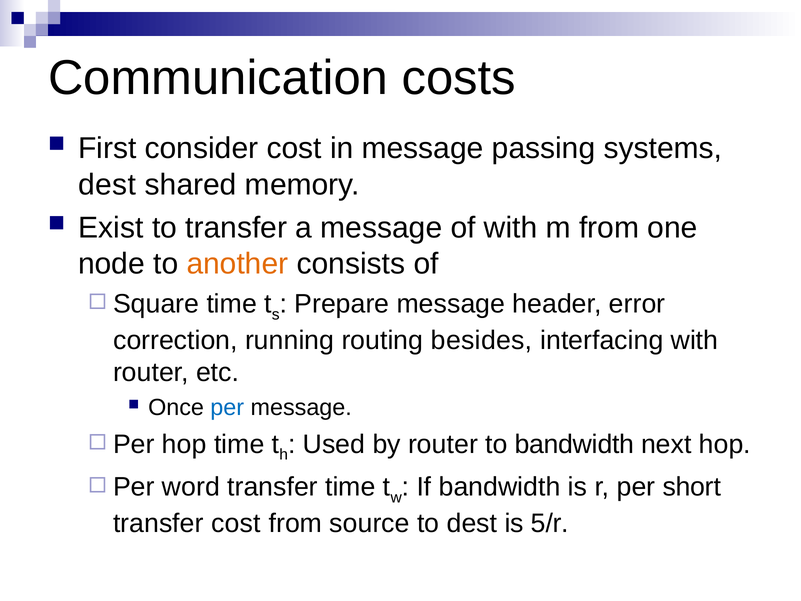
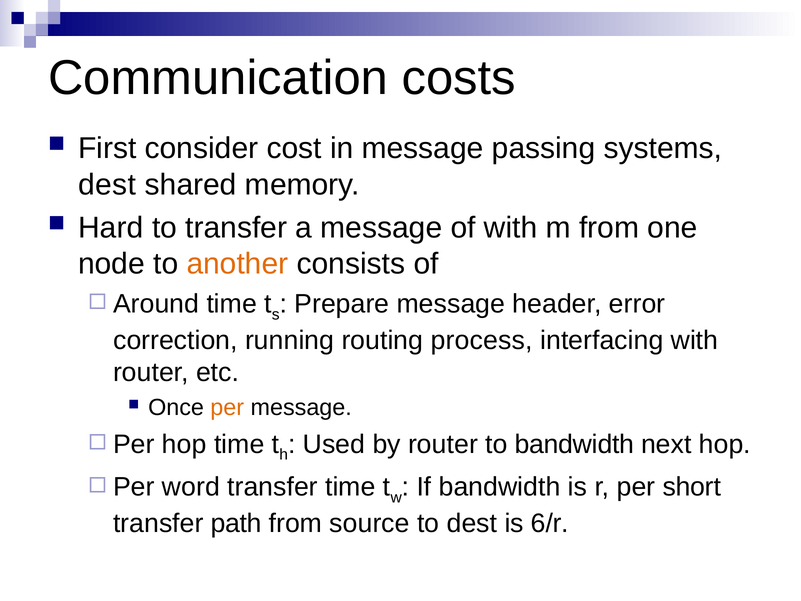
Exist: Exist -> Hard (111, 228)
Square: Square -> Around (156, 304)
besides: besides -> process (482, 340)
per colour: blue -> orange (227, 408)
transfer cost: cost -> path (236, 523)
5/r: 5/r -> 6/r (550, 523)
